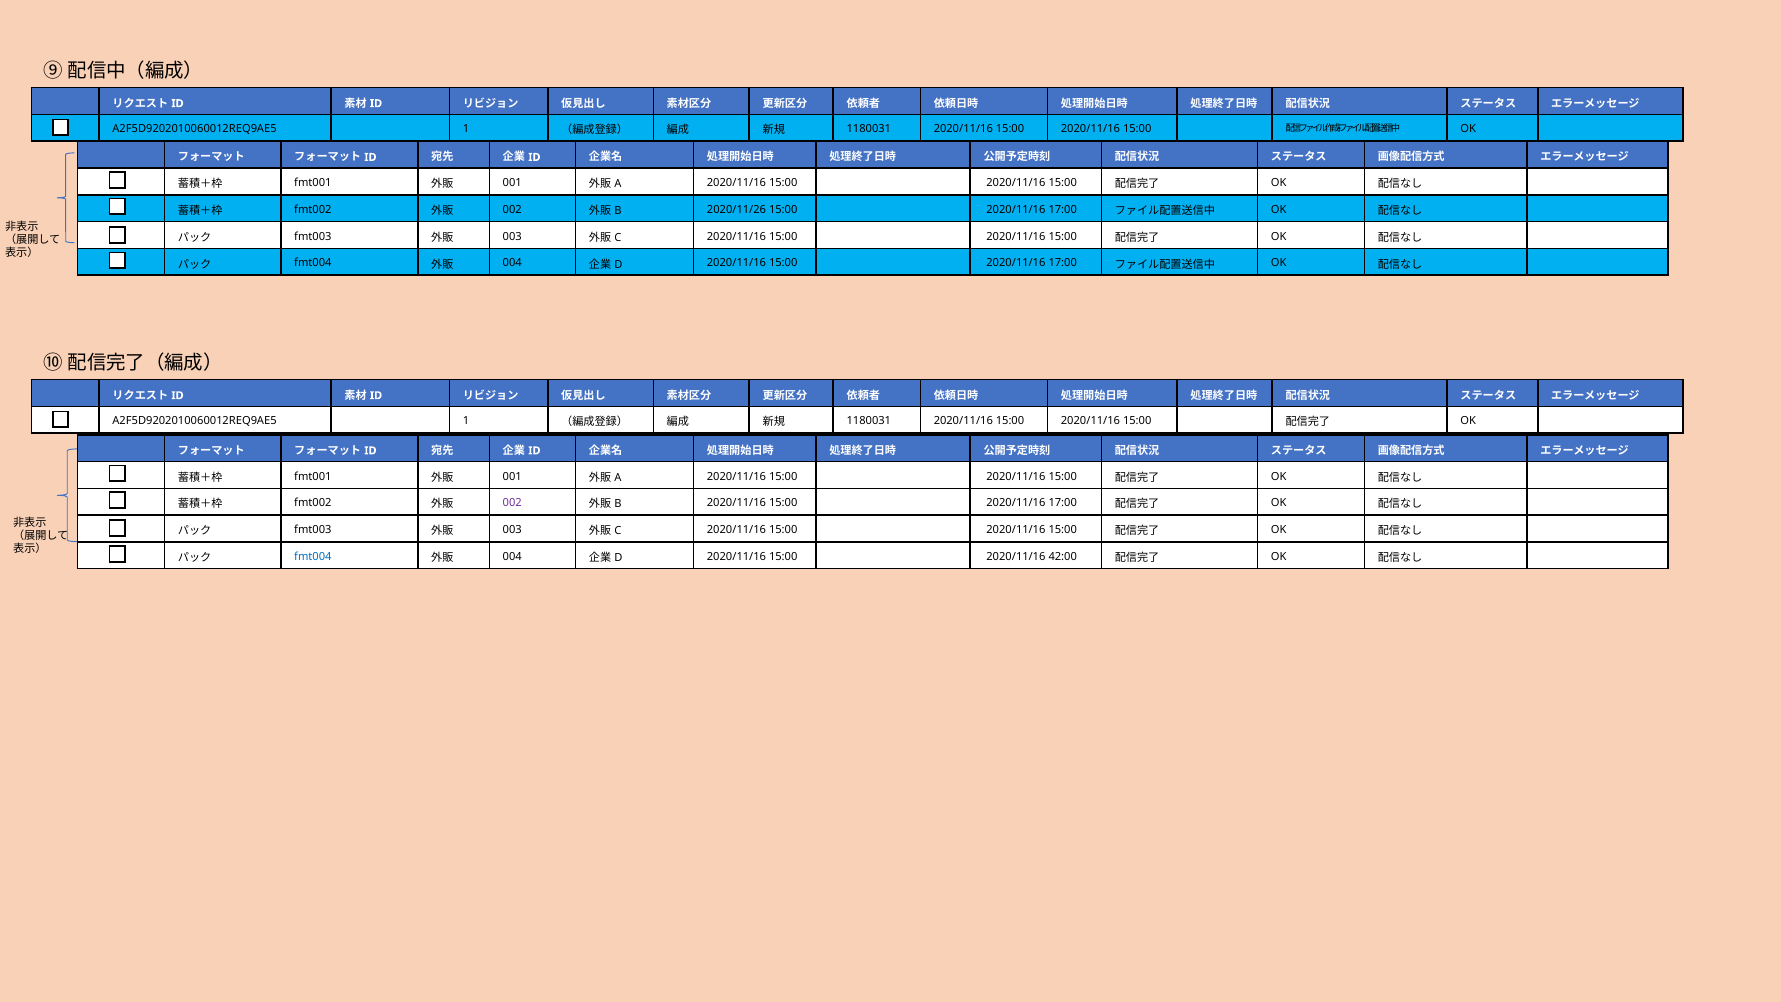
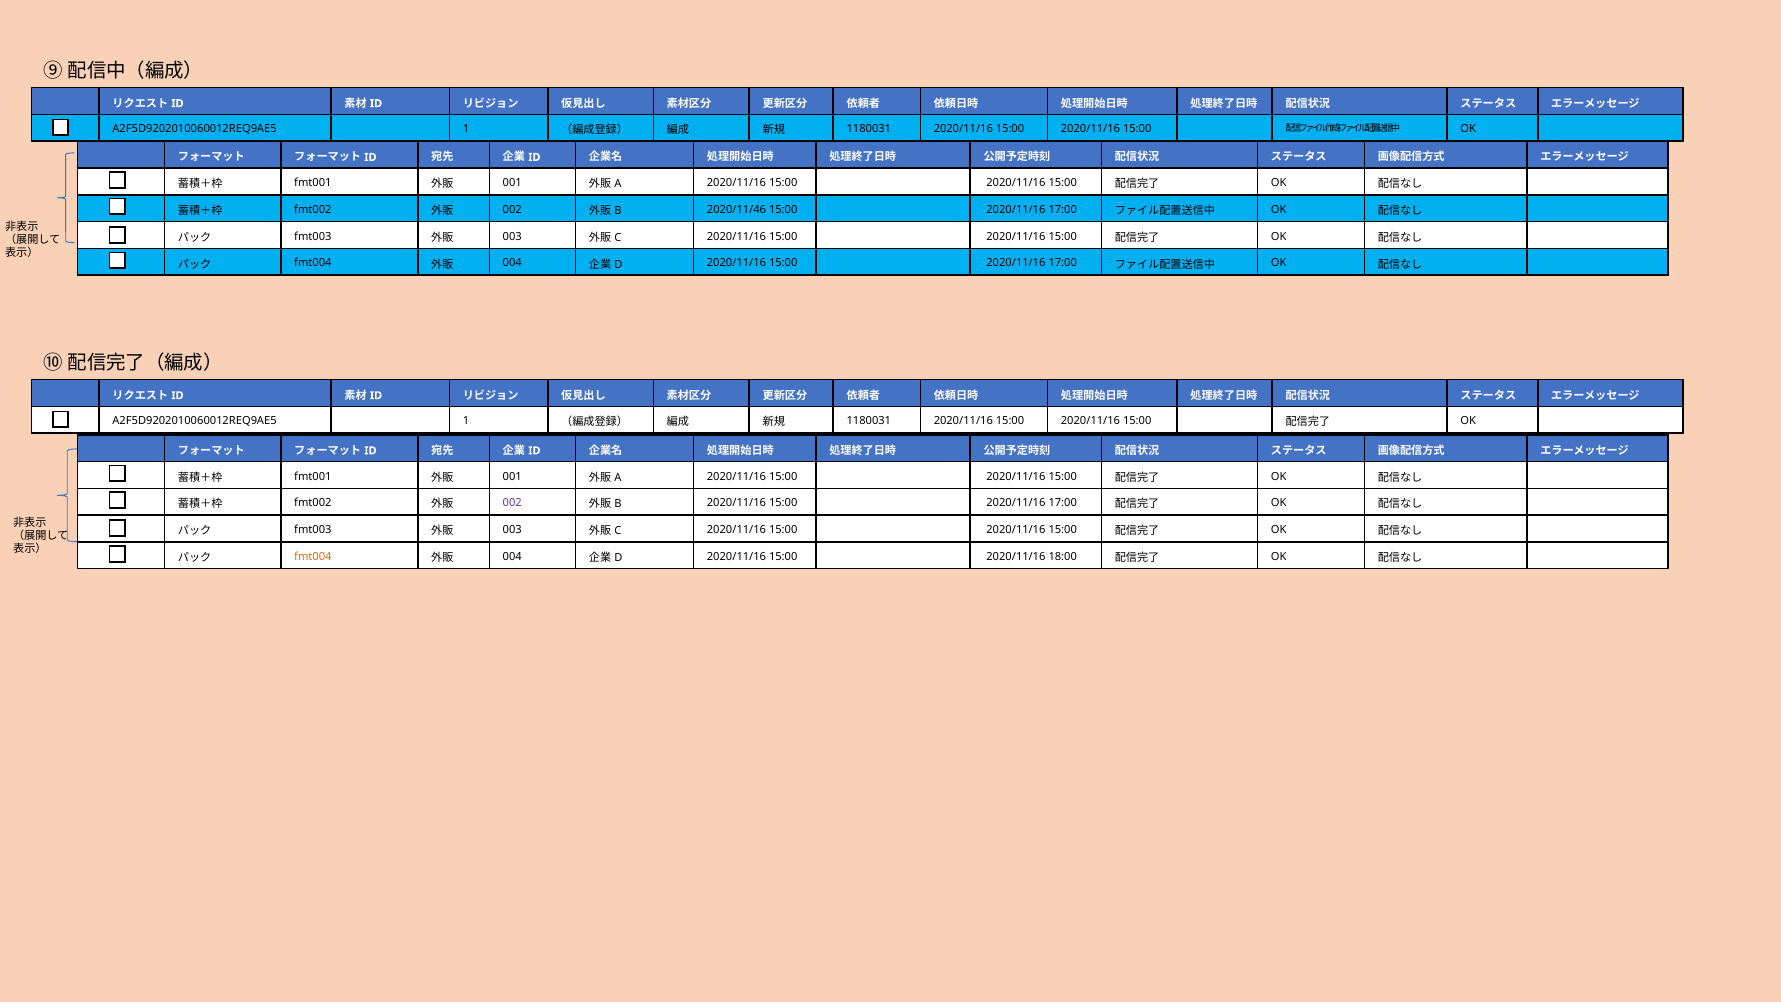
2020/11/26: 2020/11/26 -> 2020/11/46 (737, 210)
fmt004 colour: blue -> orange (313, 557)
42:00: 42:00 -> 18:00 (1063, 557)
